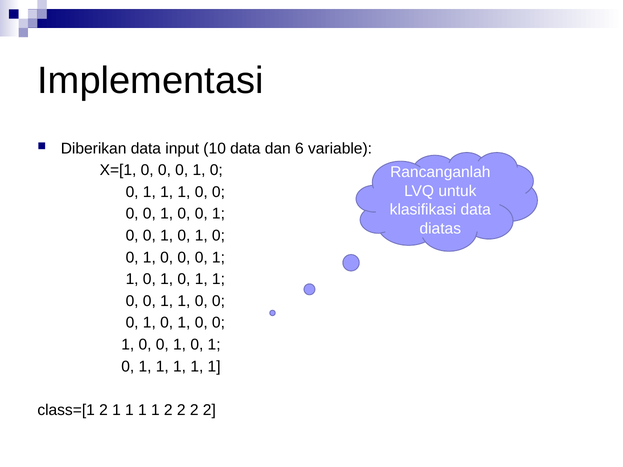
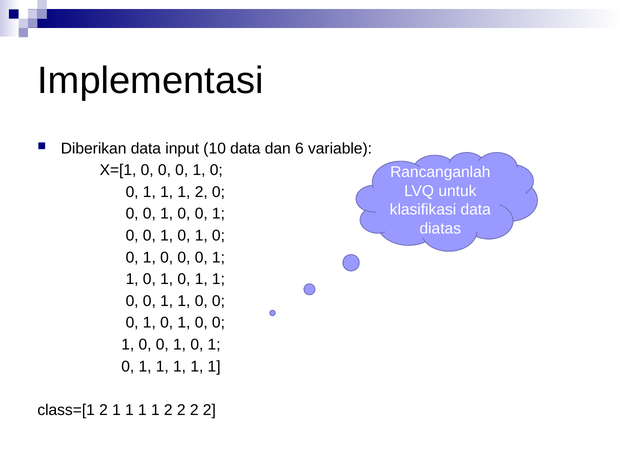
0: 0 -> 2 (201, 192)
